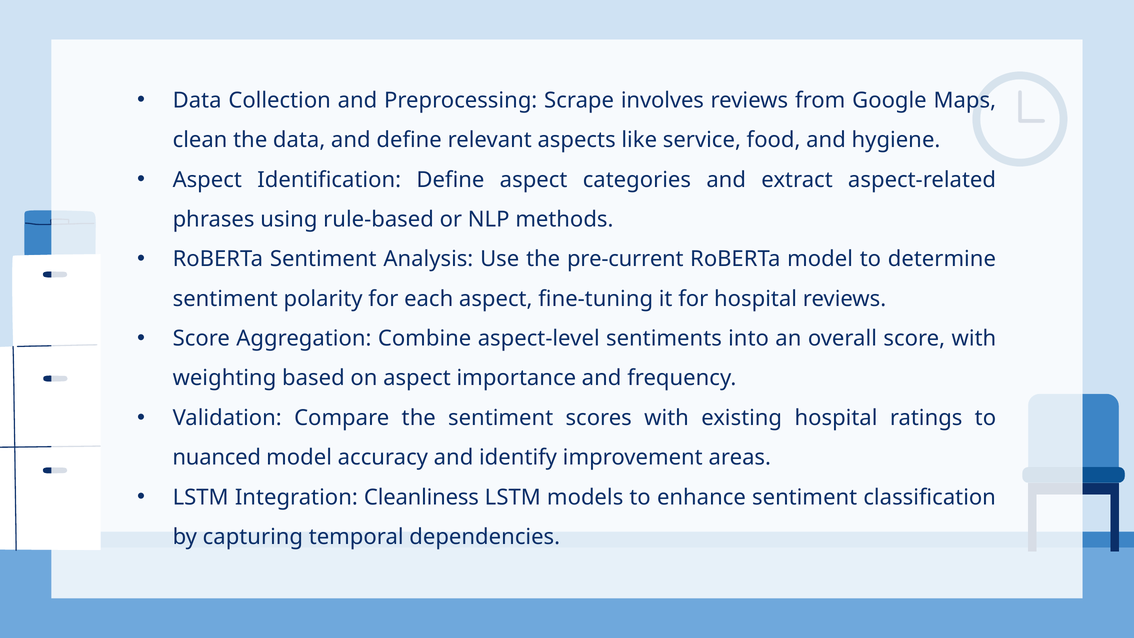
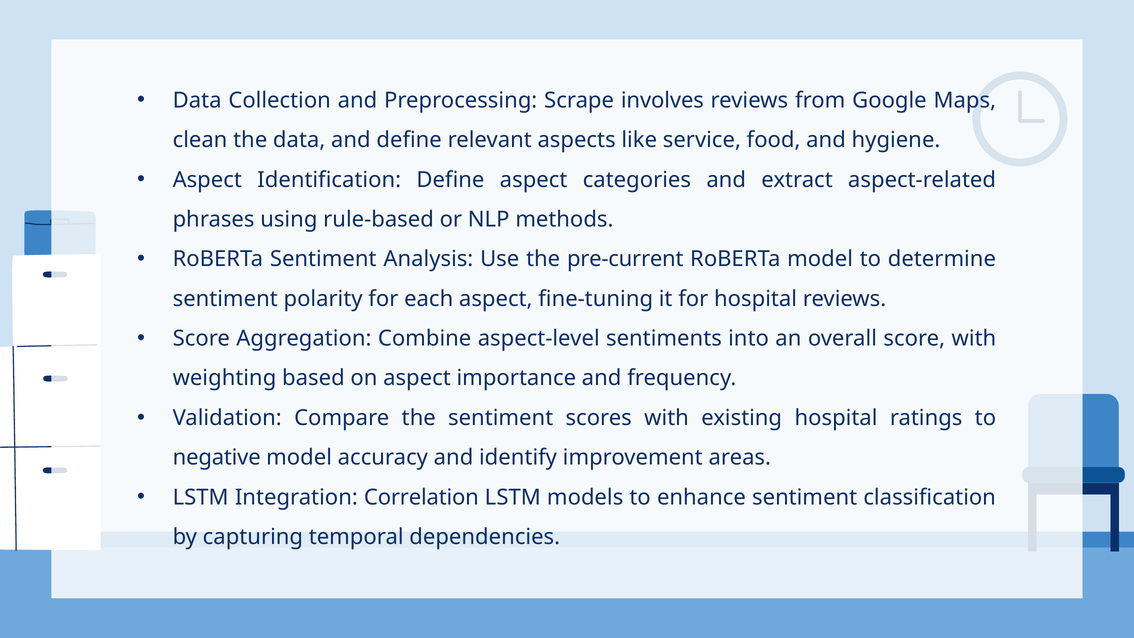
nuanced: nuanced -> negative (217, 458)
Cleanliness: Cleanliness -> Correlation (421, 497)
